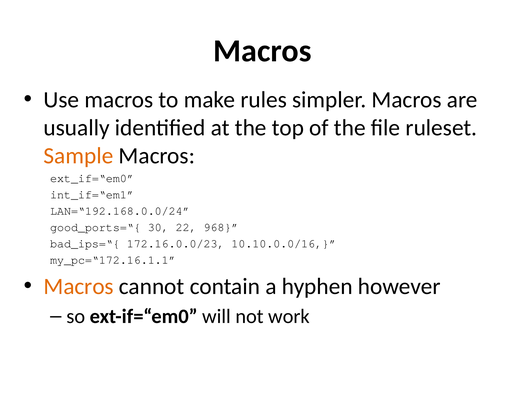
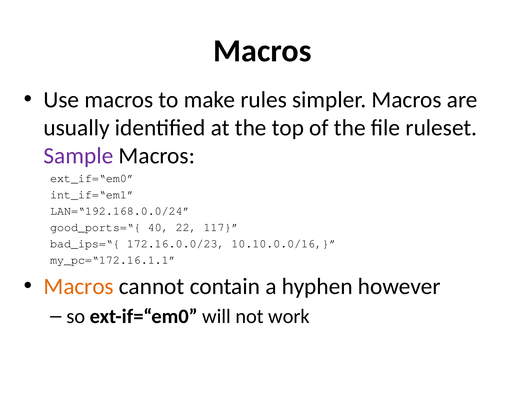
Sample colour: orange -> purple (78, 156)
30: 30 -> 40 (158, 227)
968: 968 -> 117 (221, 227)
